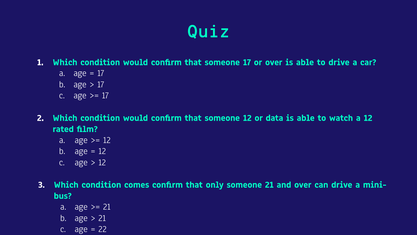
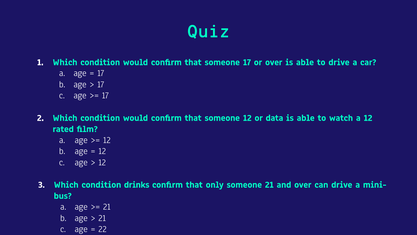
comes: comes -> drinks (137, 184)
